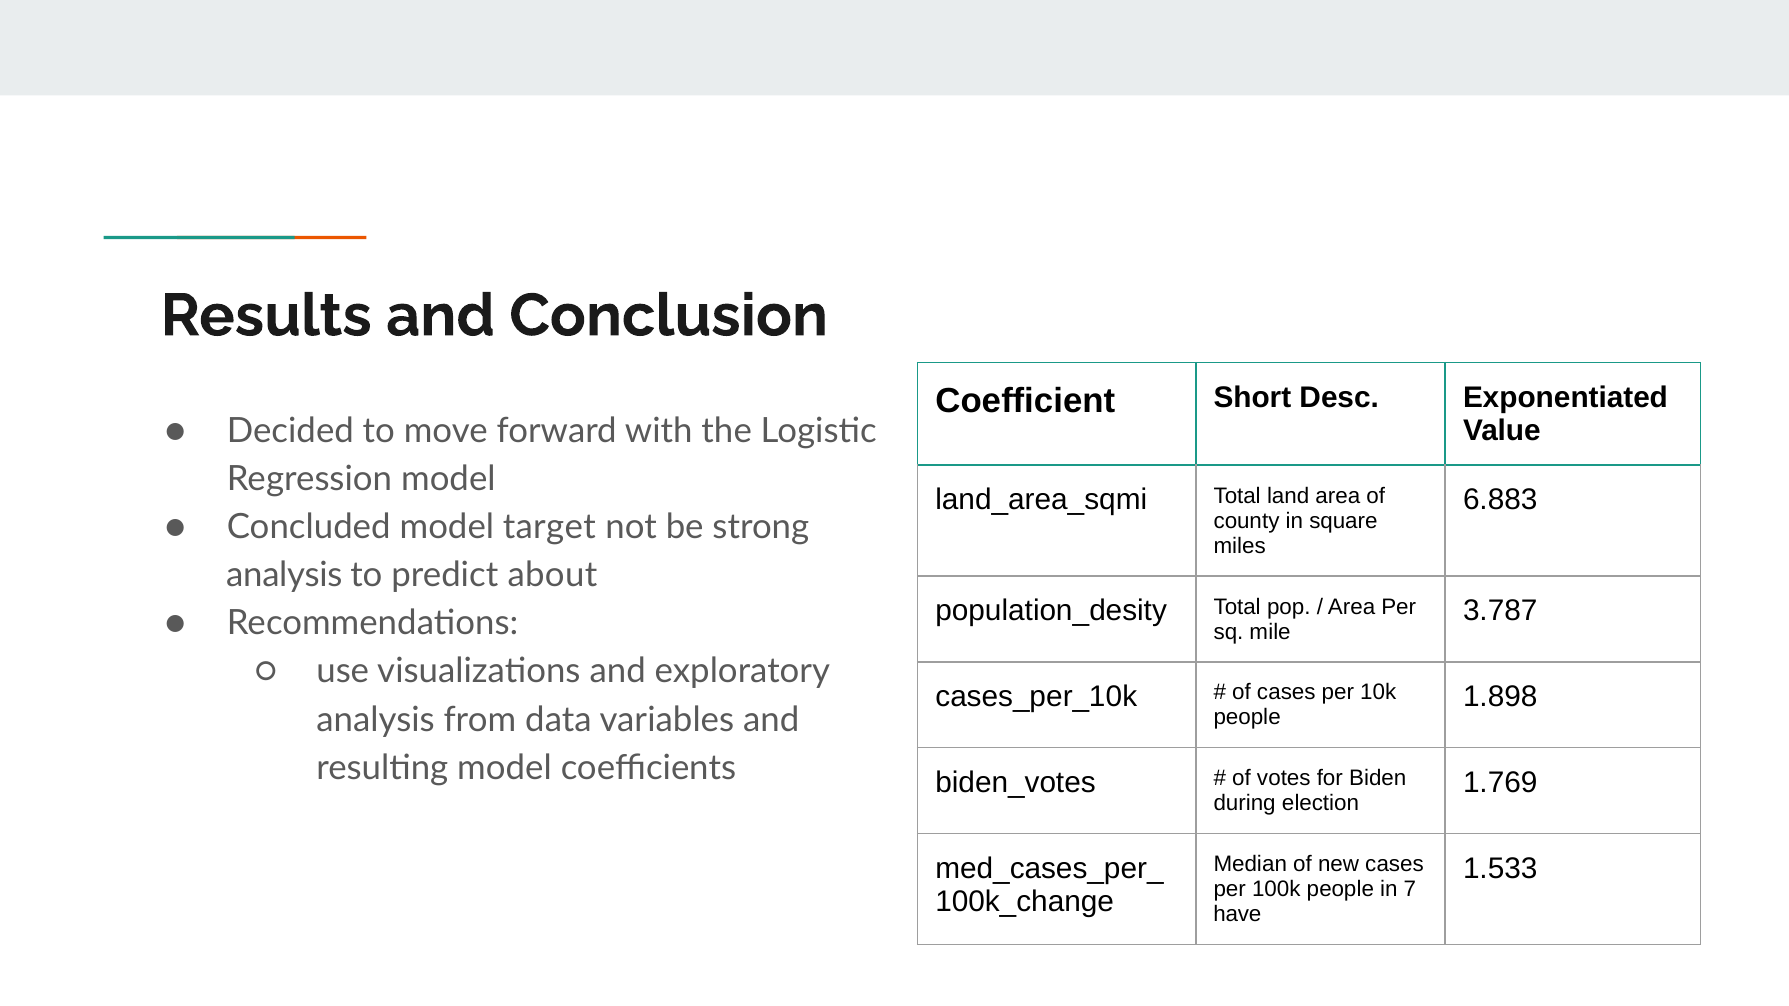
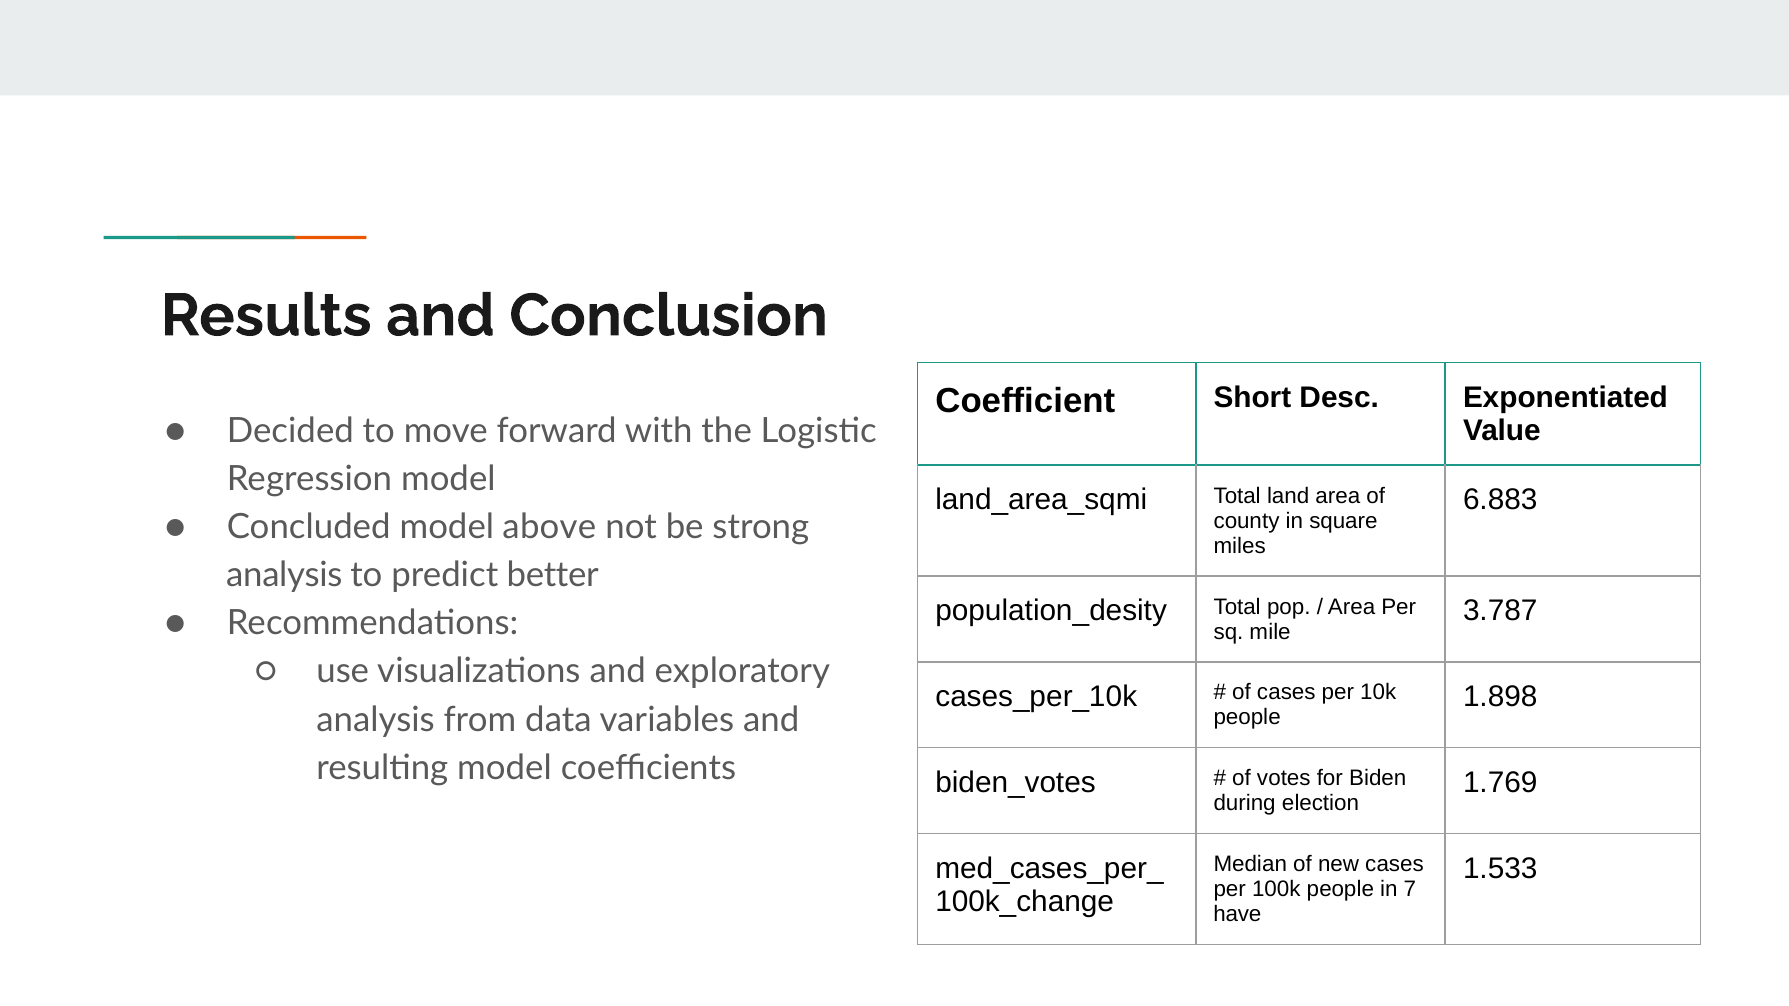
target: target -> above (549, 527)
about: about -> better (553, 576)
